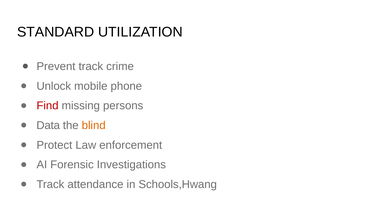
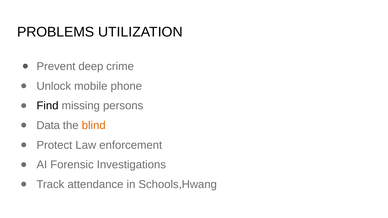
STANDARD: STANDARD -> PROBLEMS (56, 32)
Prevent track: track -> deep (91, 66)
Find colour: red -> black (48, 106)
